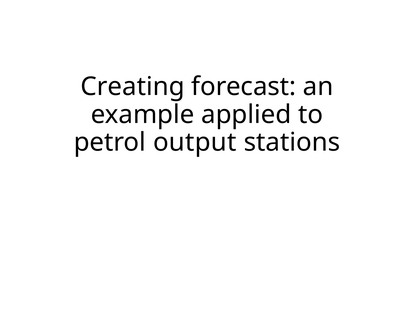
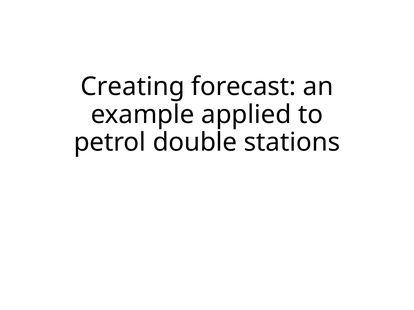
output: output -> double (195, 143)
